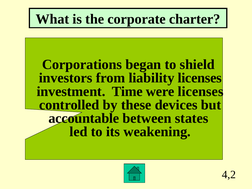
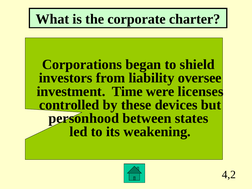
liability licenses: licenses -> oversee (200, 78)
accountable: accountable -> personhood (84, 118)
